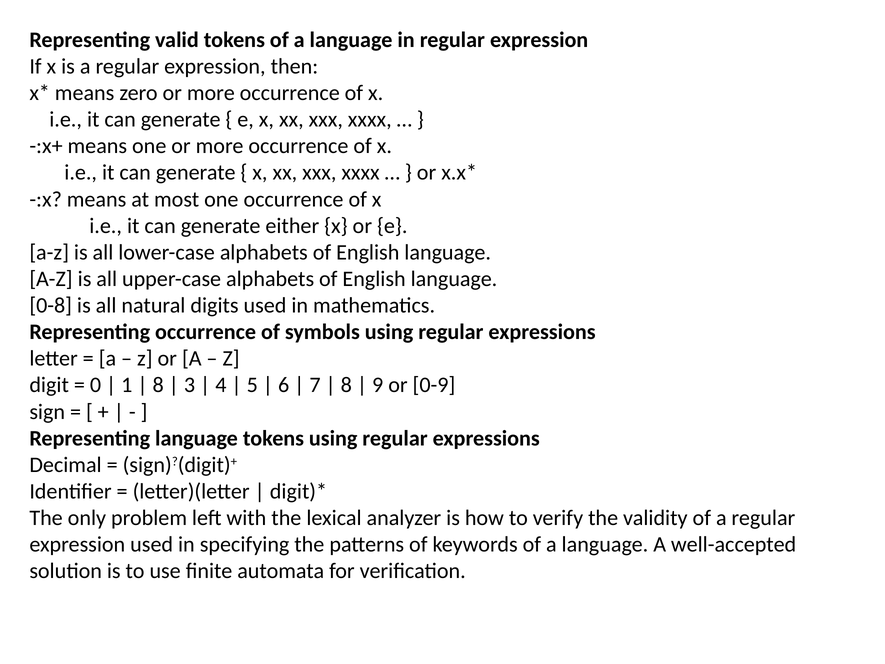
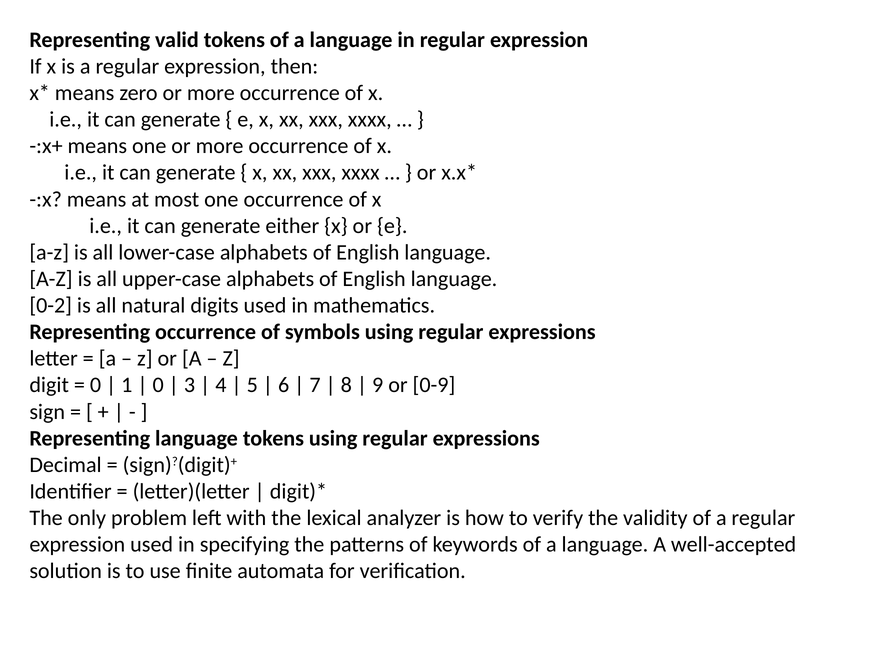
0-8: 0-8 -> 0-2 (51, 305)
8: 8 -> 0 (158, 385)
